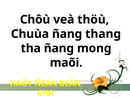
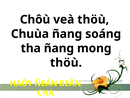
thang: thang -> soáng (103, 34)
maõi: maõi -> thöù (66, 62)
